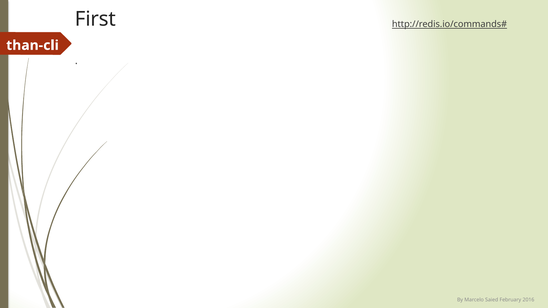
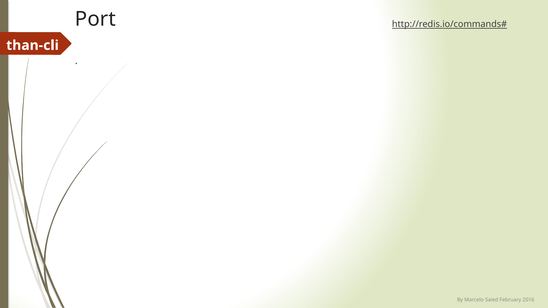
First: First -> Port (95, 19)
